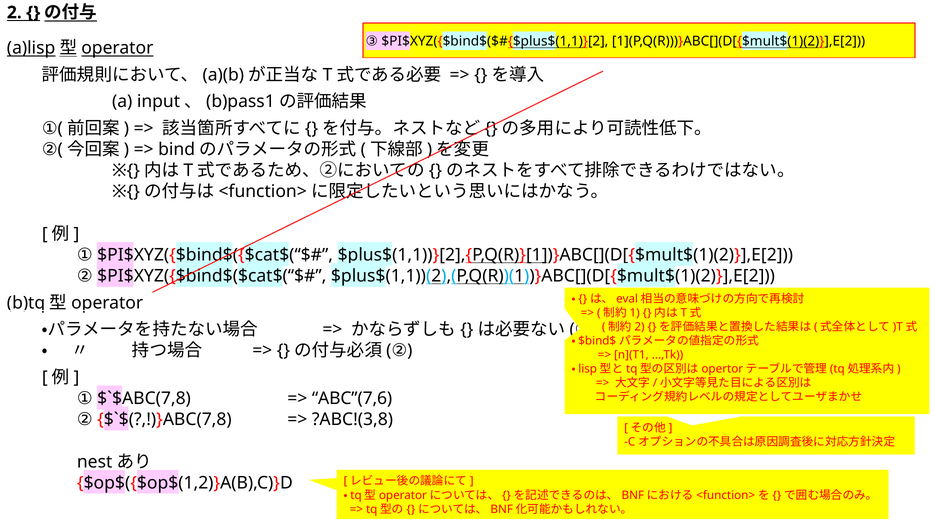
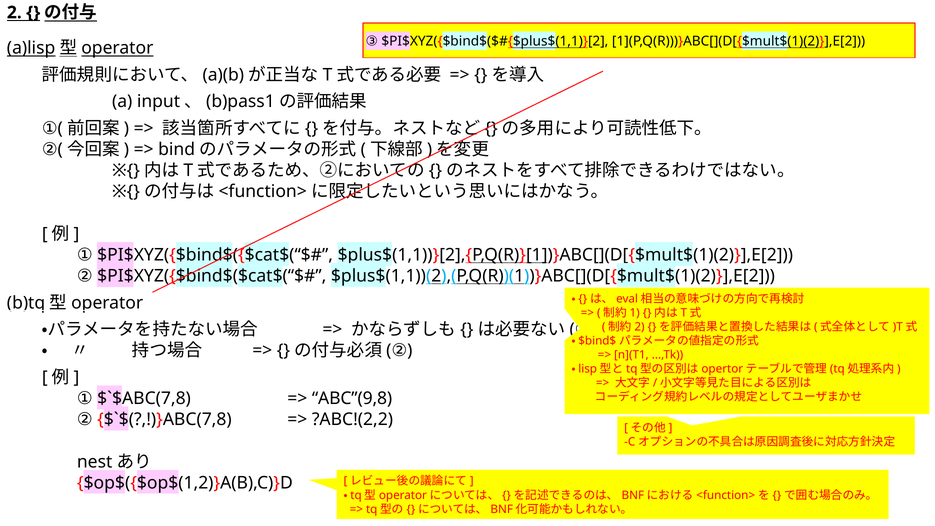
ABC”(7,6: ABC”(7,6 -> ABC”(9,8 (352, 399)
?ABC!(3,8: ?ABC!(3,8 -> ?ABC!(2,2 (352, 420)
